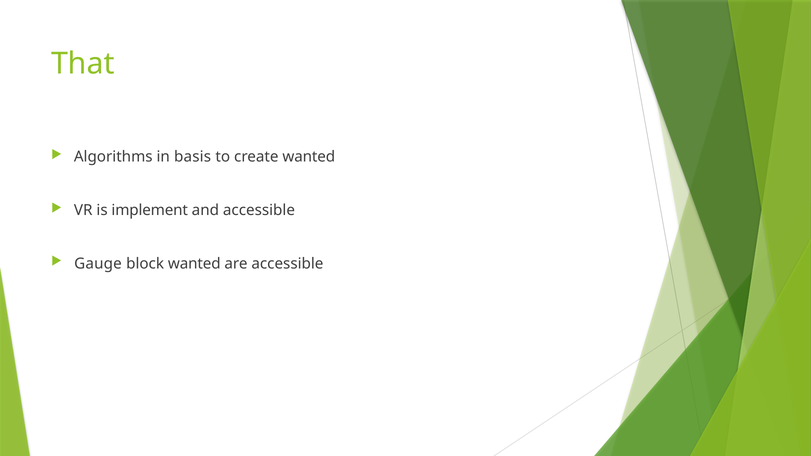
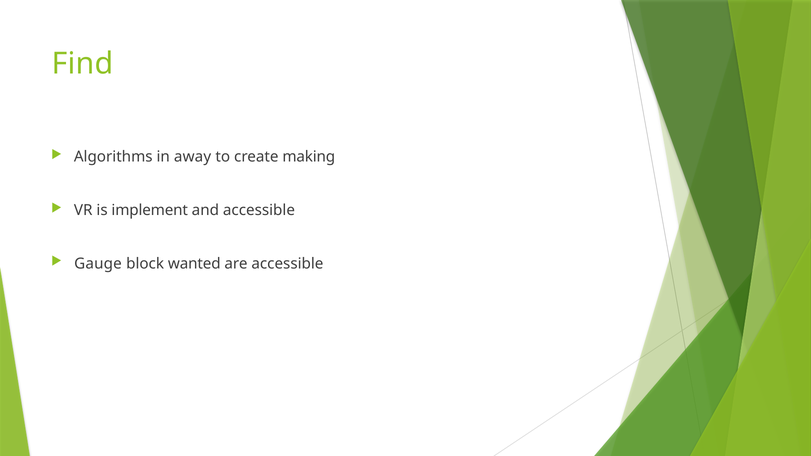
That: That -> Find (83, 64)
basis: basis -> away (193, 157)
create wanted: wanted -> making (309, 157)
